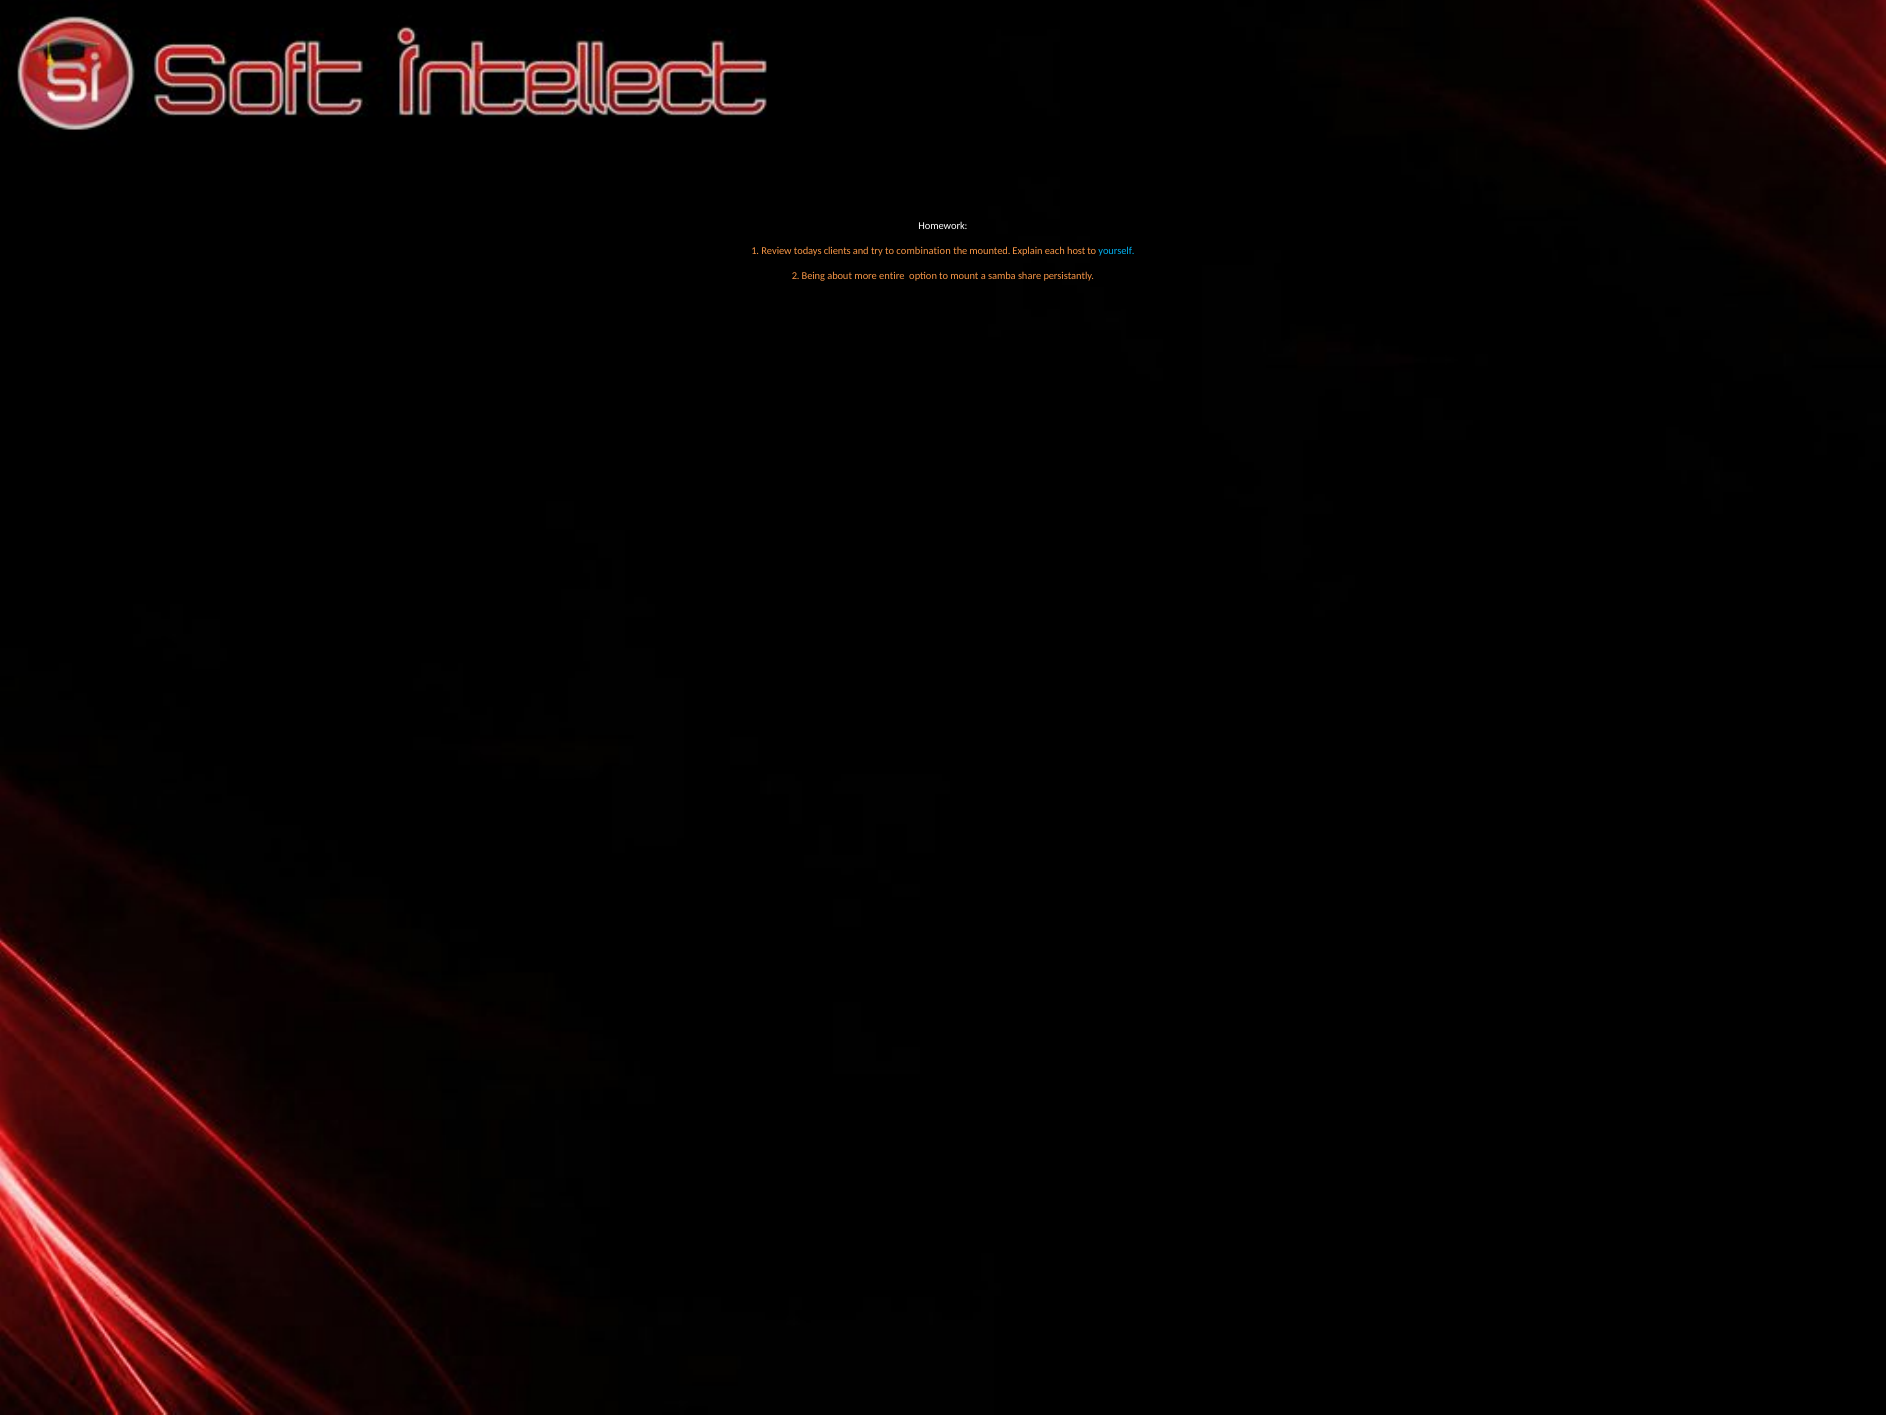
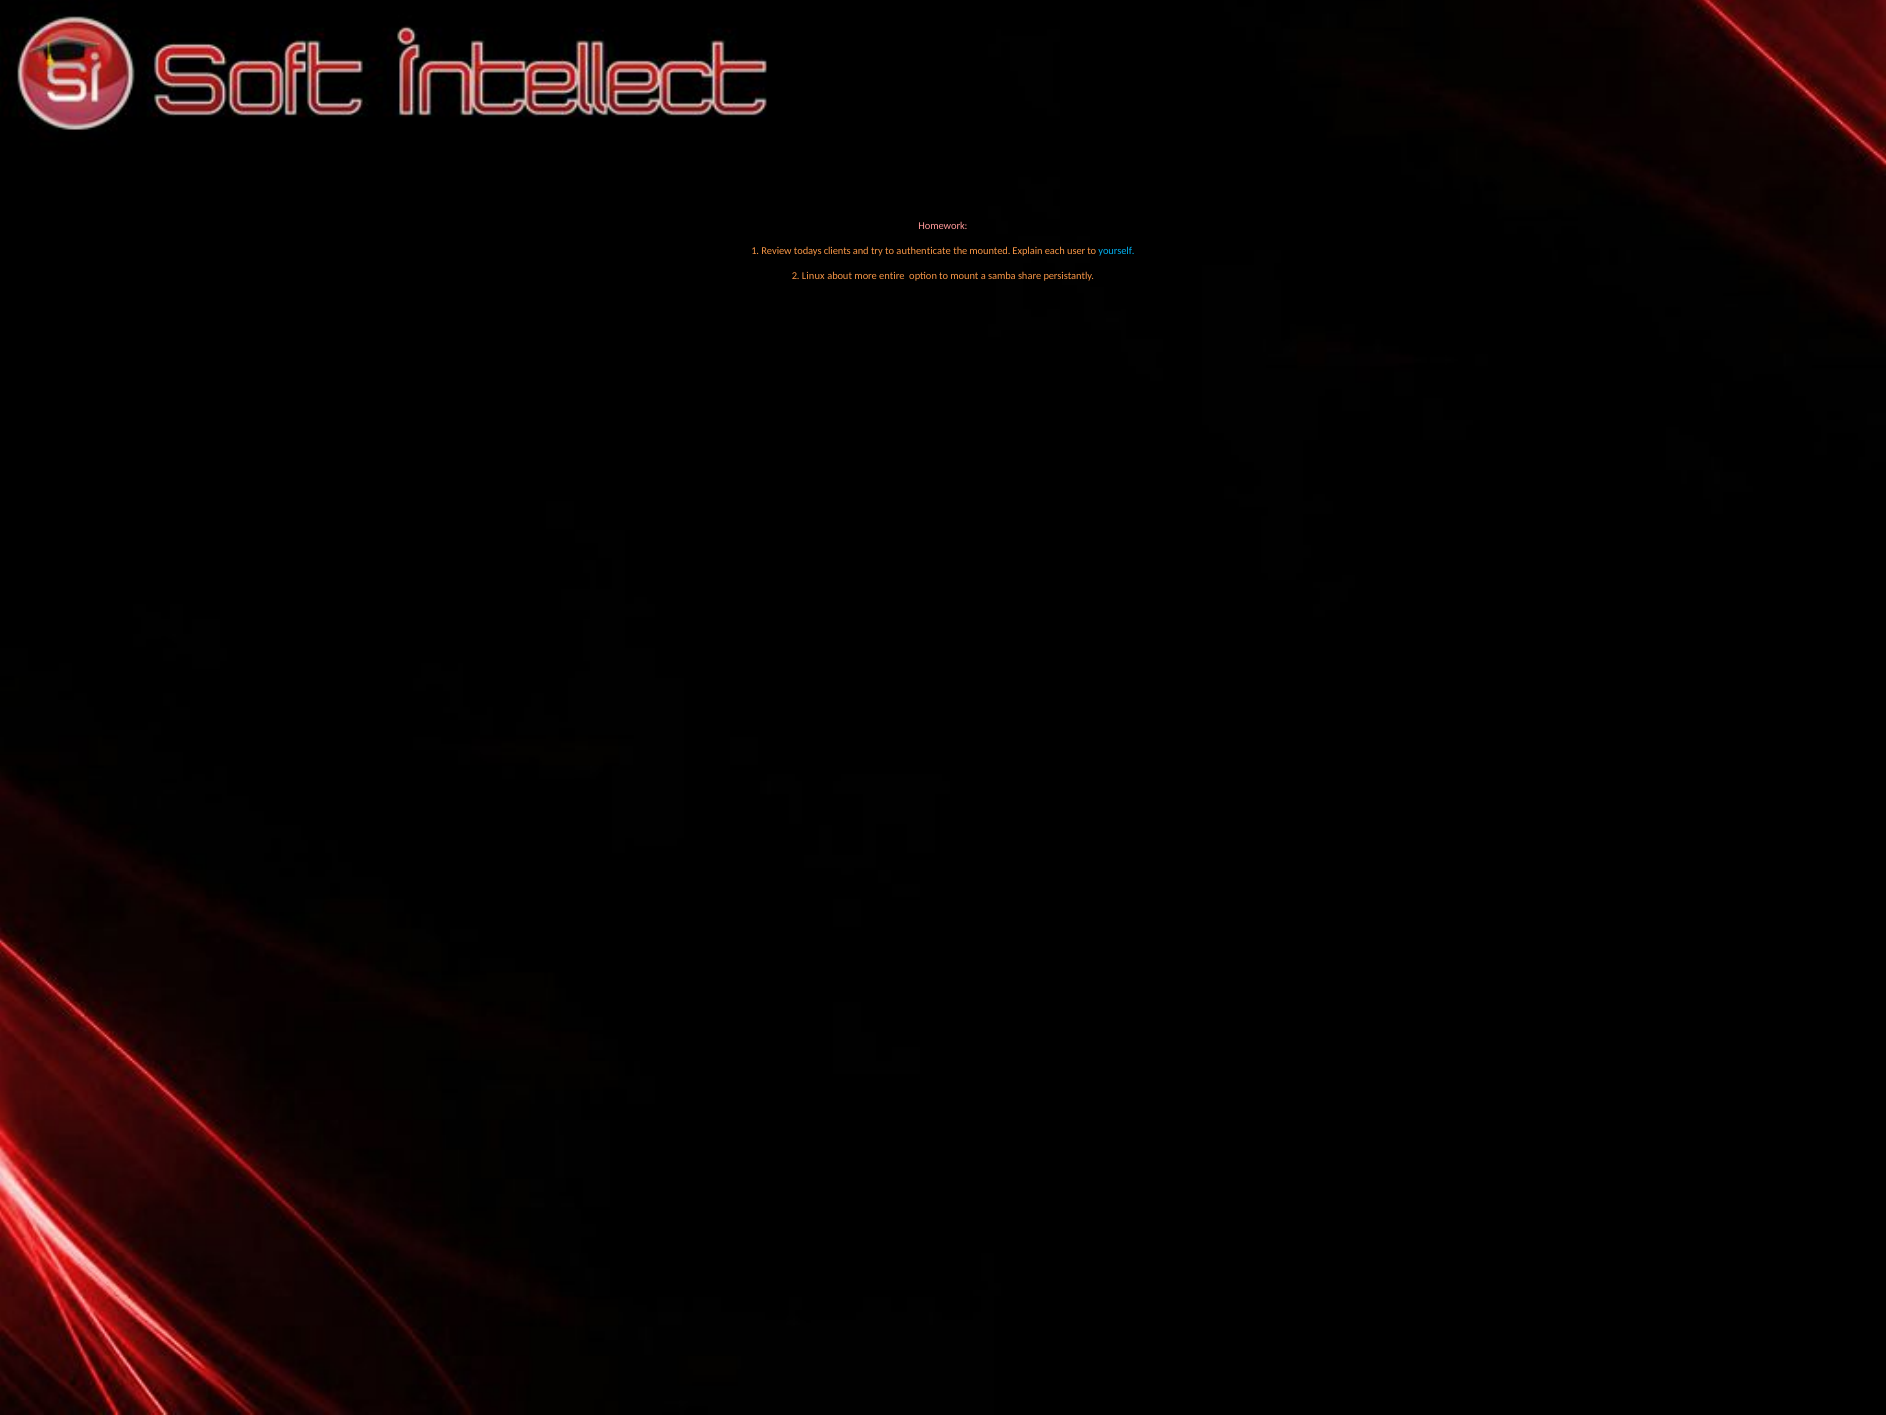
Homework colour: white -> pink (943, 226)
combination: combination -> authenticate (924, 251)
host: host -> user (1076, 251)
Being: Being -> Linux (813, 276)
